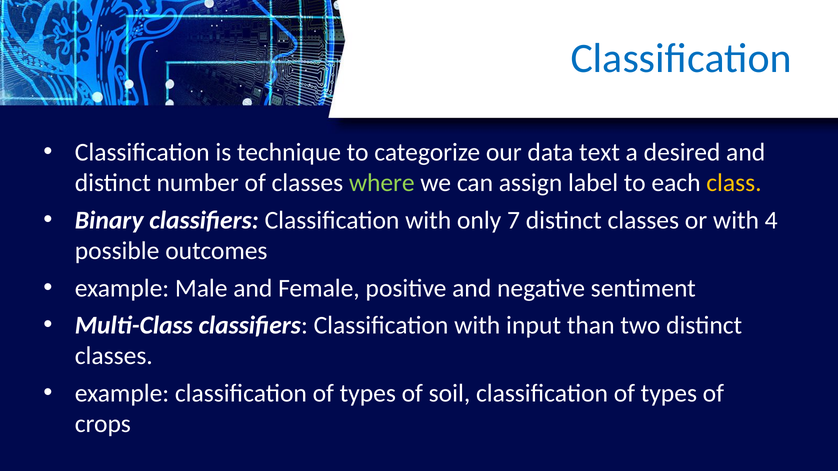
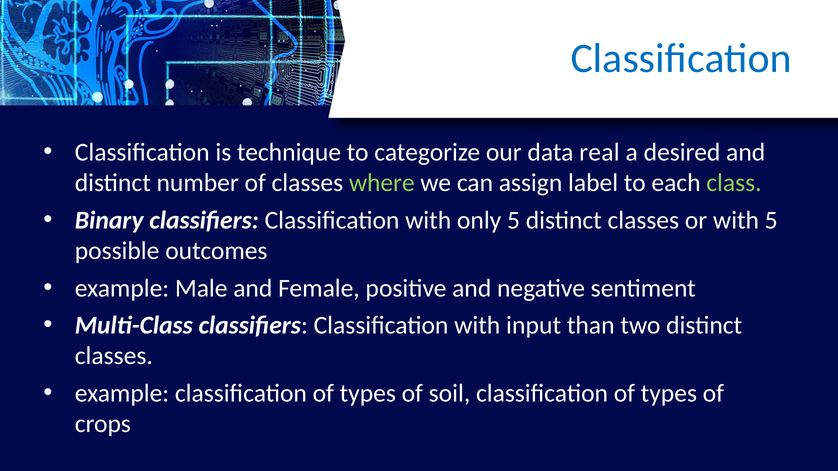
text: text -> real (599, 152)
class colour: yellow -> light green (734, 183)
only 7: 7 -> 5 (514, 220)
with 4: 4 -> 5 (771, 220)
